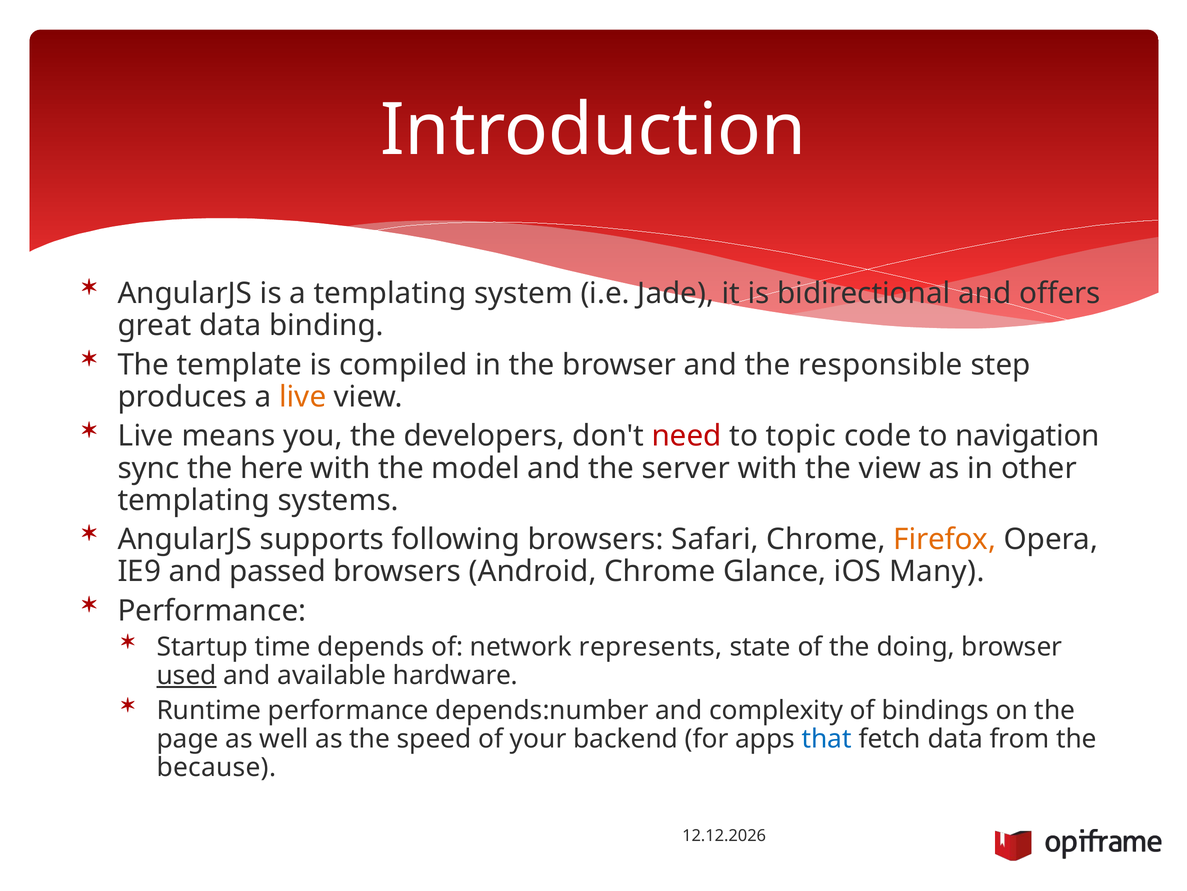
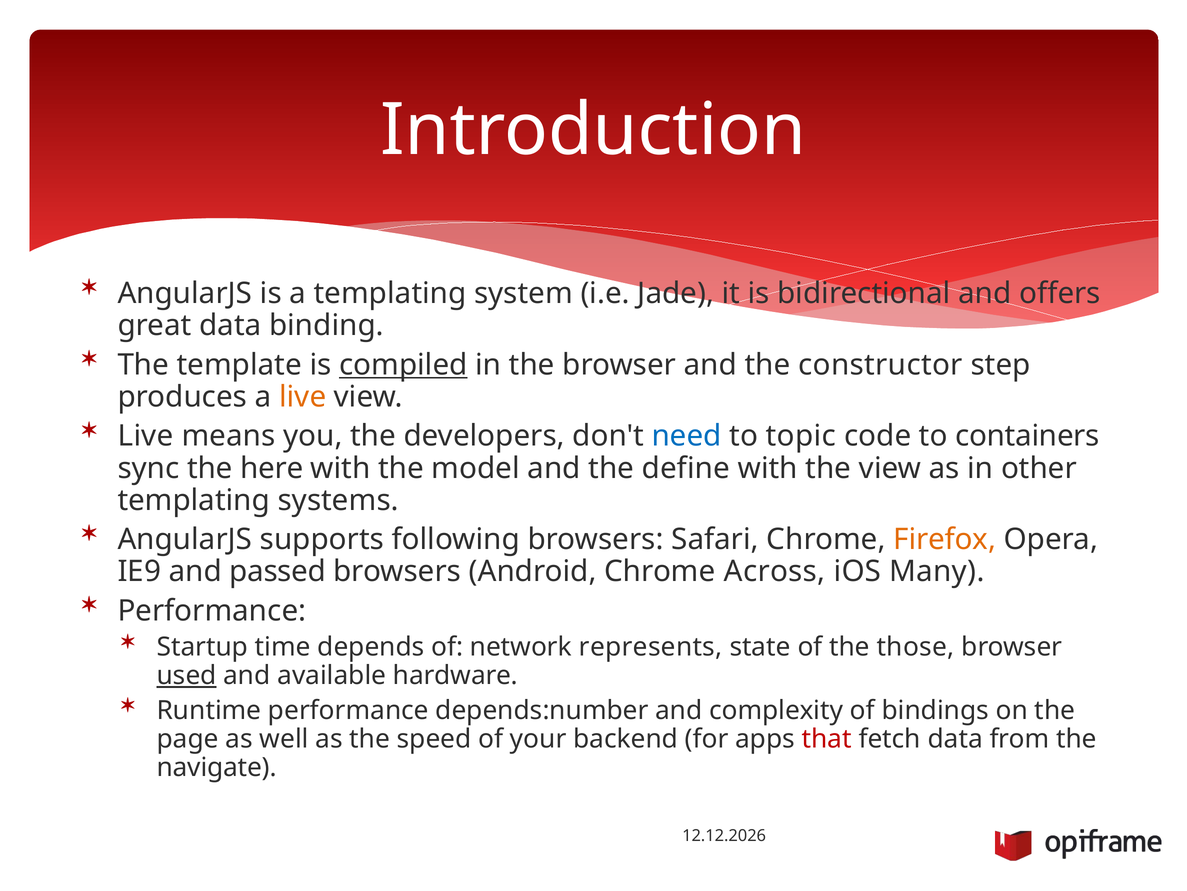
compiled underline: none -> present (403, 365)
responsible: responsible -> constructor (880, 365)
need colour: red -> blue (687, 436)
navigation: navigation -> containers (1027, 436)
server: server -> define (686, 468)
Glance: Glance -> Across (775, 571)
doing: doing -> those (916, 647)
that colour: blue -> red (827, 739)
because: because -> navigate (217, 767)
